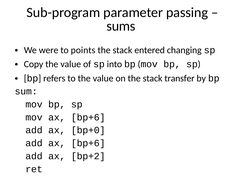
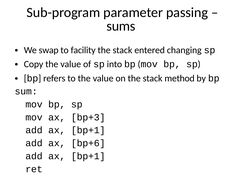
were: were -> swap (49, 50)
points: points -> facility (83, 50)
transfer: transfer -> method (180, 78)
mov ax bp+6: bp+6 -> bp+3 (88, 117)
bp+0: bp+0 -> bp+1 (88, 130)
bp+2: bp+2 -> bp+1 (88, 156)
